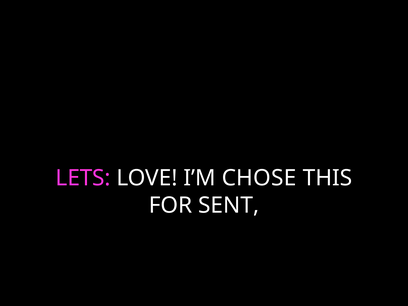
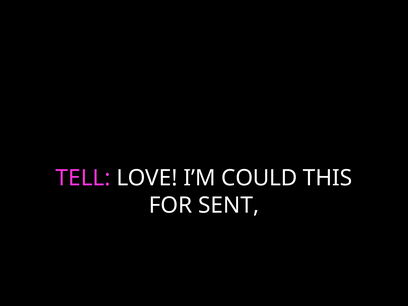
LETS: LETS -> TELL (83, 178)
CHOSE: CHOSE -> COULD (259, 178)
